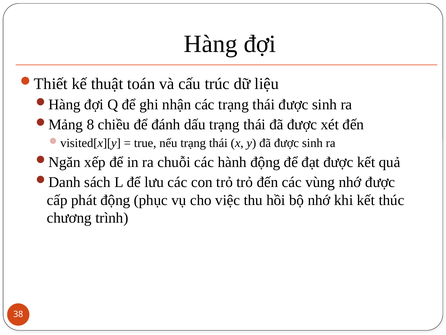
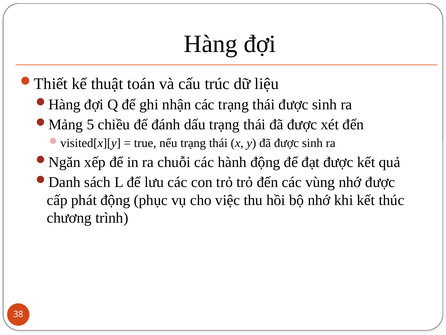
8: 8 -> 5 (90, 125)
